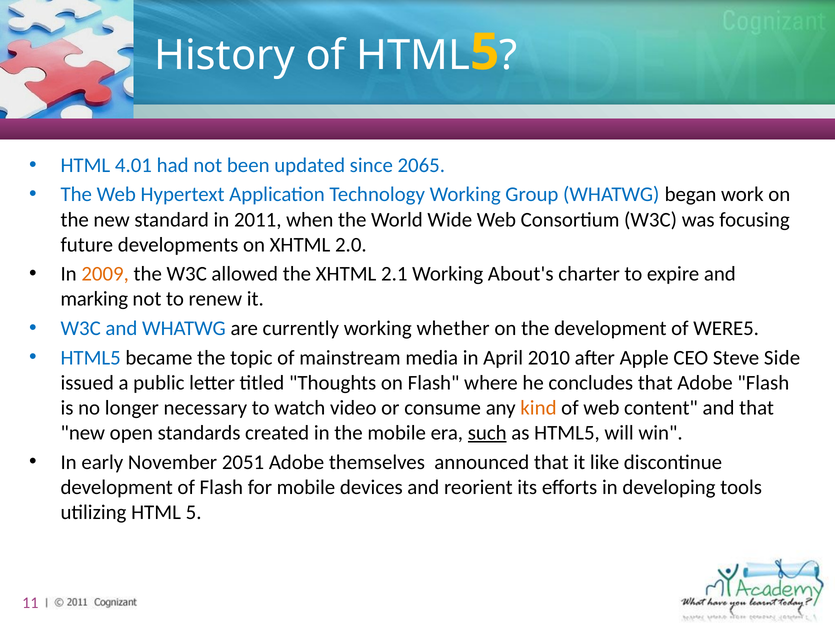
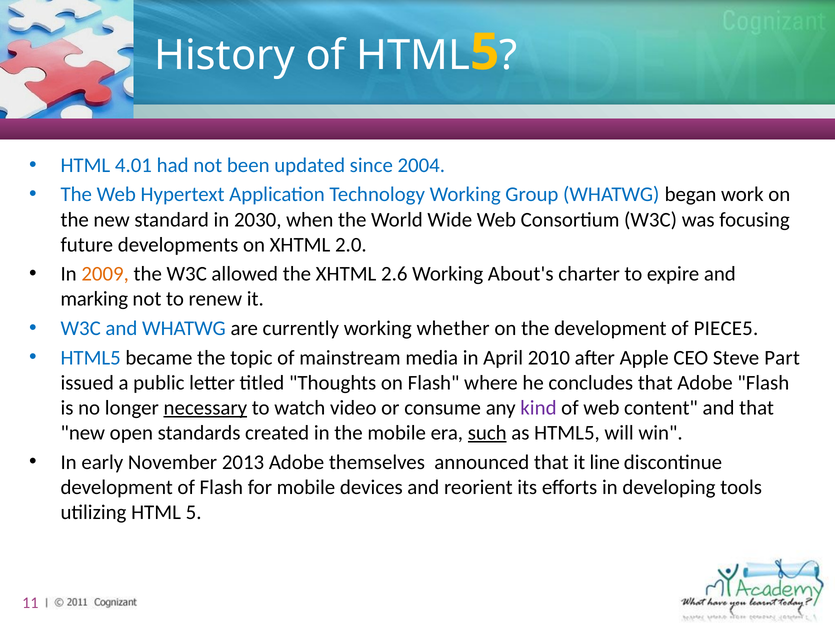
2065: 2065 -> 2004 (421, 165)
2011: 2011 -> 2030 (258, 219)
2.1: 2.1 -> 2.6 (394, 274)
WERE5: WERE5 -> PIECE5 (726, 328)
Side: Side -> Part (782, 357)
necessary underline: none -> present (205, 407)
kind colour: orange -> purple (538, 407)
2051: 2051 -> 2013 (243, 462)
like: like -> line (605, 462)
